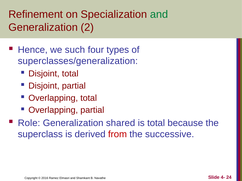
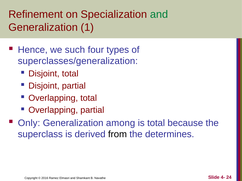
2: 2 -> 1 (87, 27)
Role: Role -> Only (29, 123)
shared: shared -> among (121, 123)
from colour: red -> black (117, 135)
successive: successive -> determines (170, 135)
